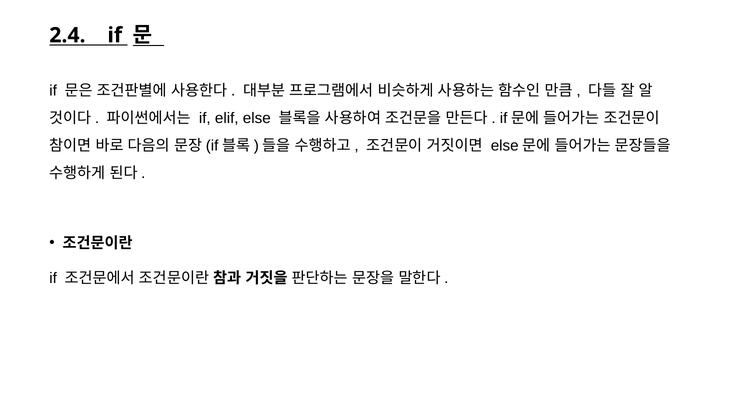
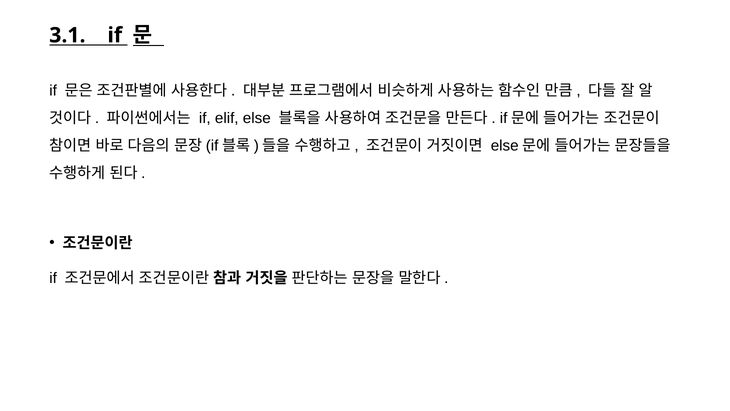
2.4: 2.4 -> 3.1 (67, 35)
